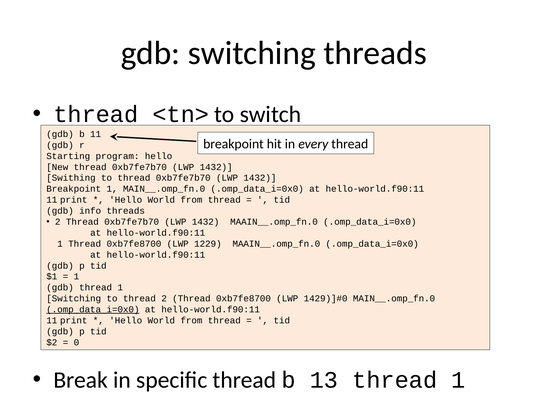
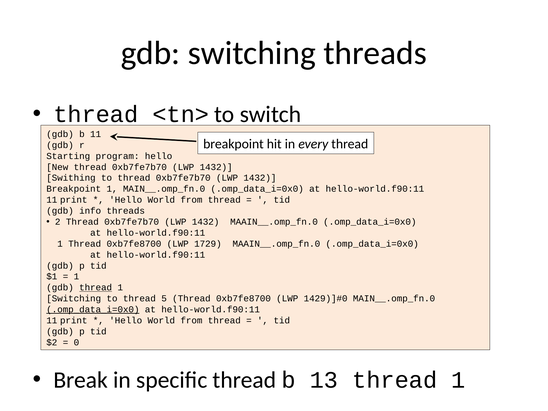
1229: 1229 -> 1729 (208, 244)
thread underline: none -> present (96, 288)
thread 2: 2 -> 5 (164, 299)
